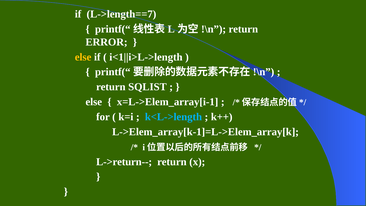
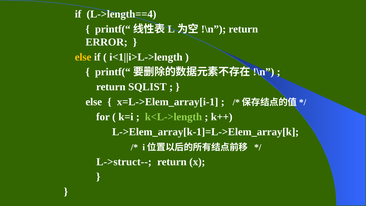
L->length==7: L->length==7 -> L->length==4 (121, 14)
k<L->length colour: light blue -> light green (173, 117)
L->return--: L->return-- -> L->struct-- (124, 162)
